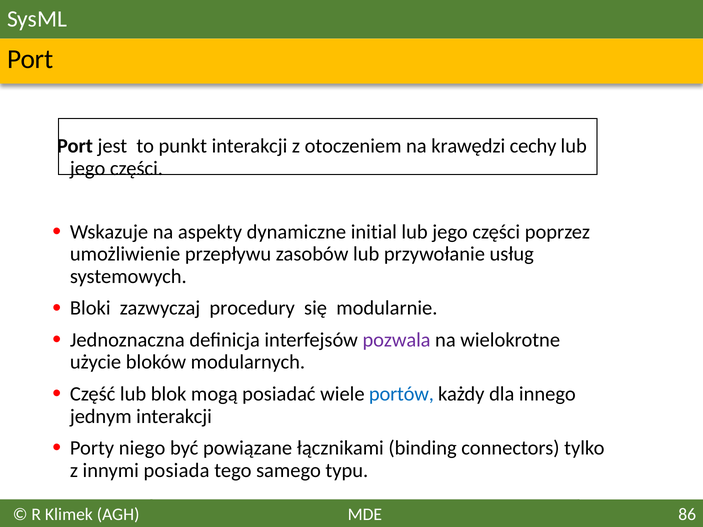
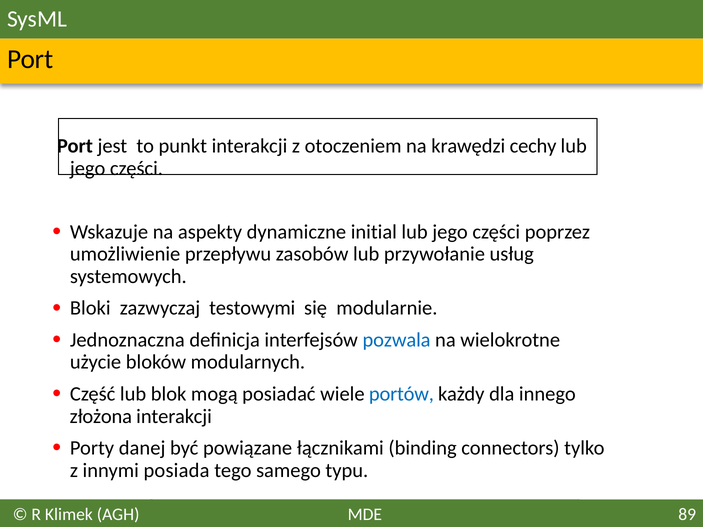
procedury: procedury -> testowymi (252, 308)
pozwala colour: purple -> blue (397, 340)
jednym: jednym -> złożona (101, 416)
niego: niego -> danej (142, 448)
86: 86 -> 89 (687, 515)
